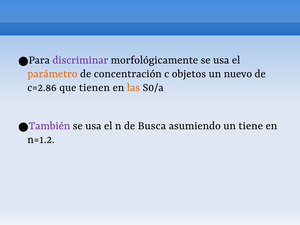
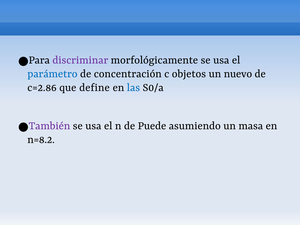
parámetro colour: orange -> blue (52, 73)
tienen: tienen -> define (94, 87)
las colour: orange -> blue (133, 87)
Busca: Busca -> Puede (152, 125)
tiene: tiene -> masa (251, 125)
n=1.2: n=1.2 -> n=8.2 (41, 139)
